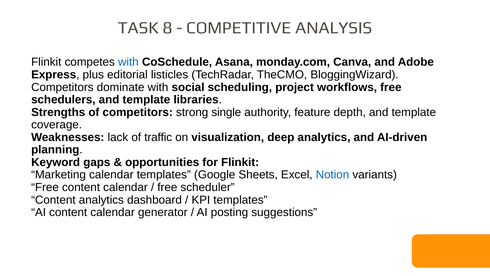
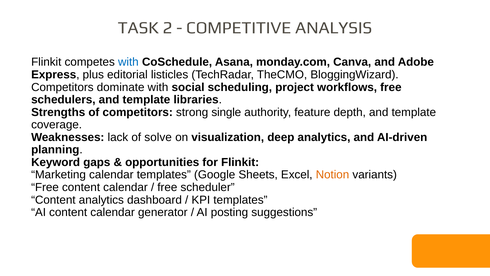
8: 8 -> 2 (168, 28)
traffic: traffic -> solve (158, 137)
Notion colour: blue -> orange (332, 175)
